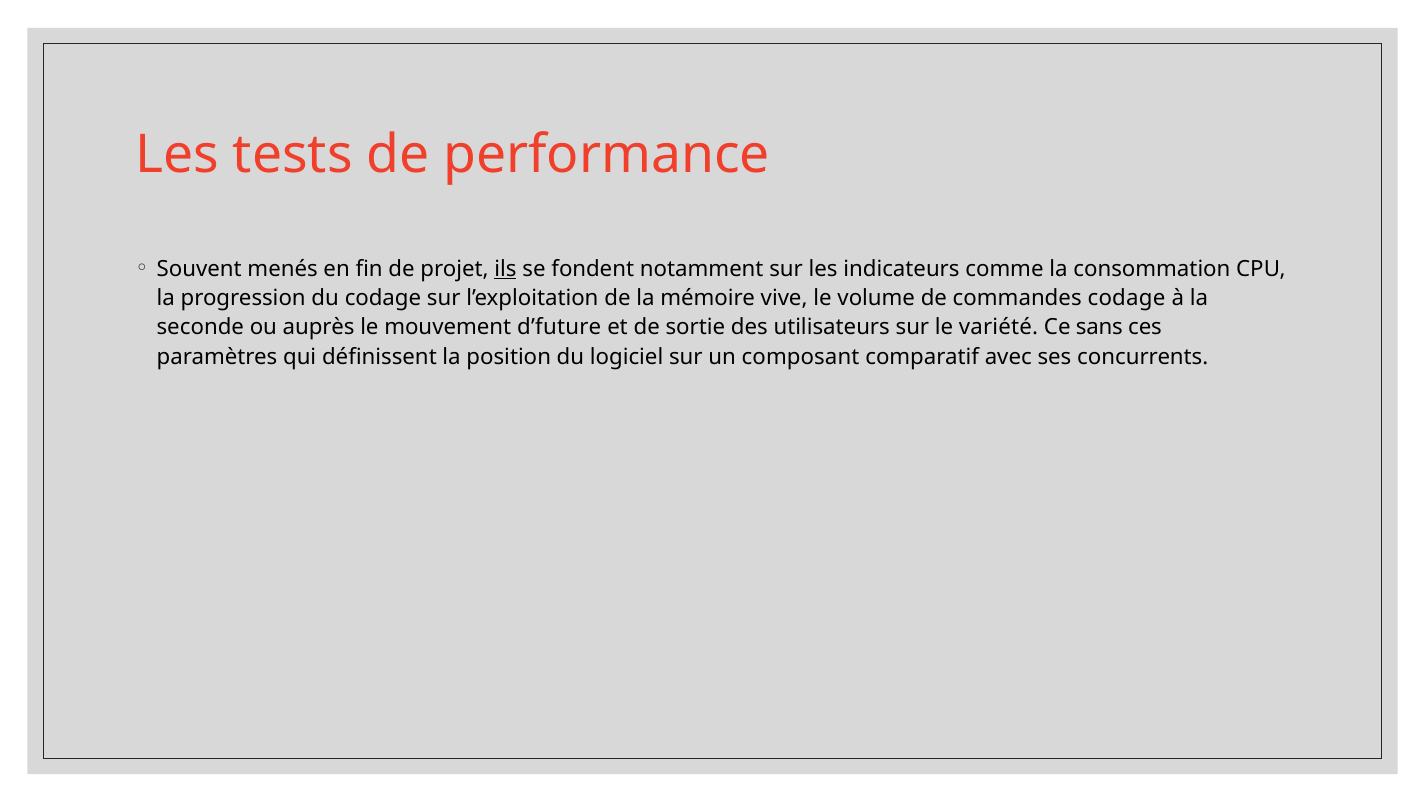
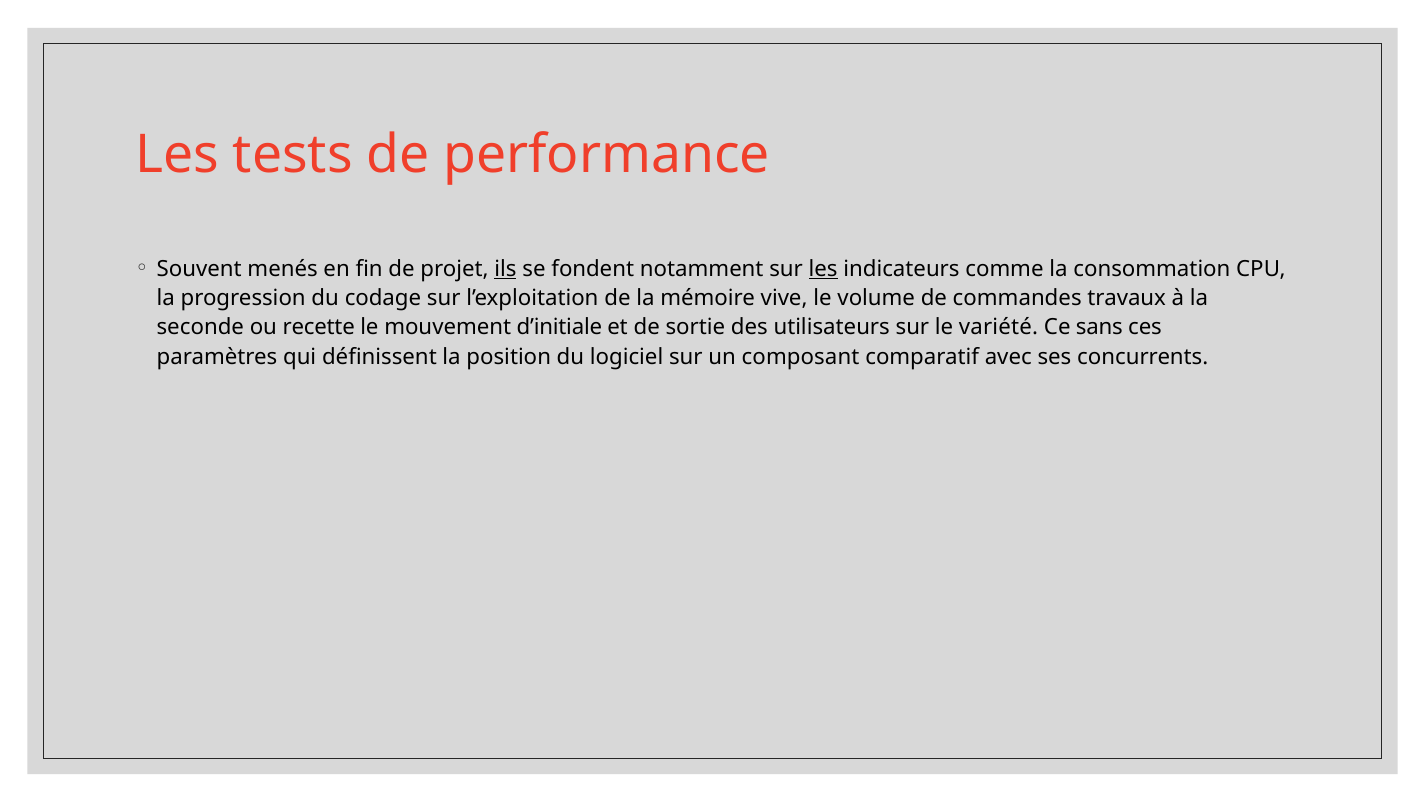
les underline: none -> present (823, 269)
commandes codage: codage -> travaux (1127, 298)
auprès: auprès -> recette (319, 327)
d’future: d’future -> d’initiale (559, 327)
